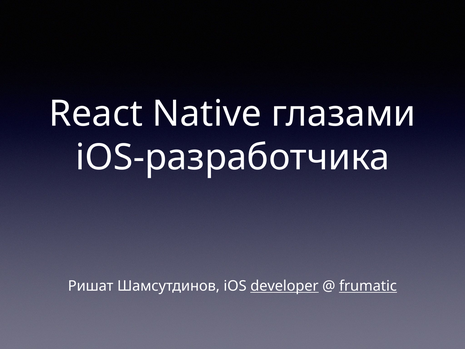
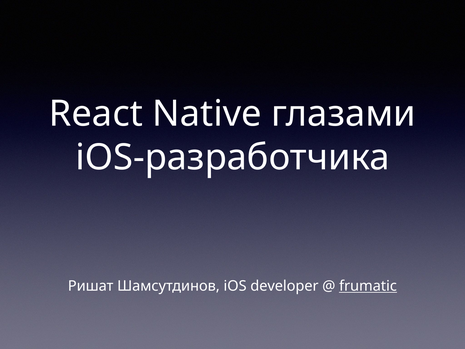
developer underline: present -> none (284, 286)
